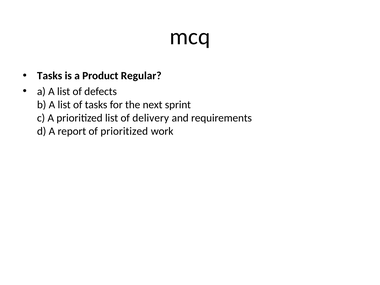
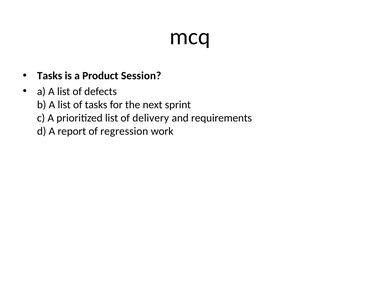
Regular: Regular -> Session (141, 76)
of prioritized: prioritized -> regression (124, 131)
